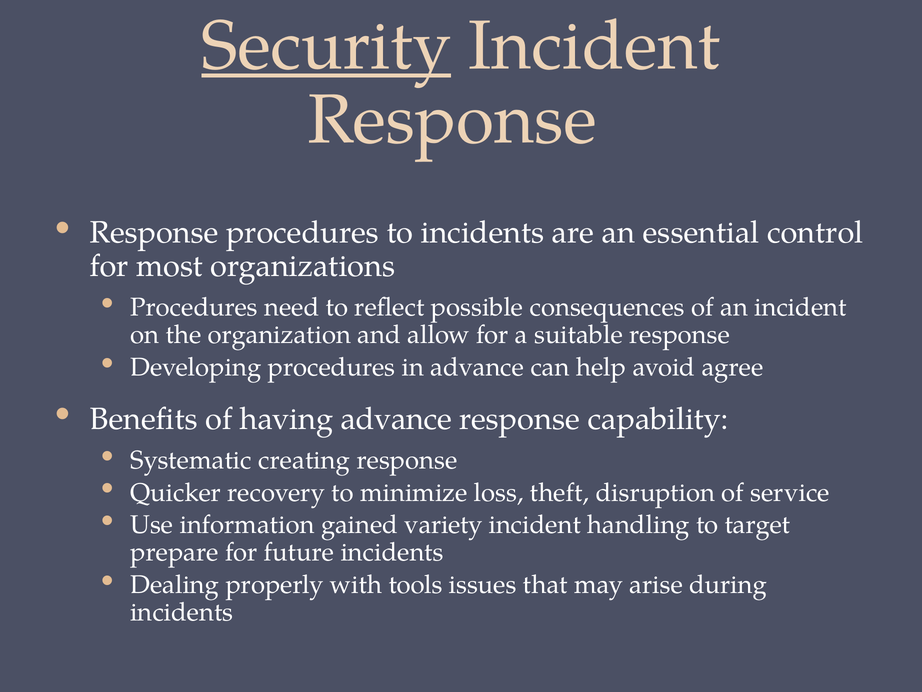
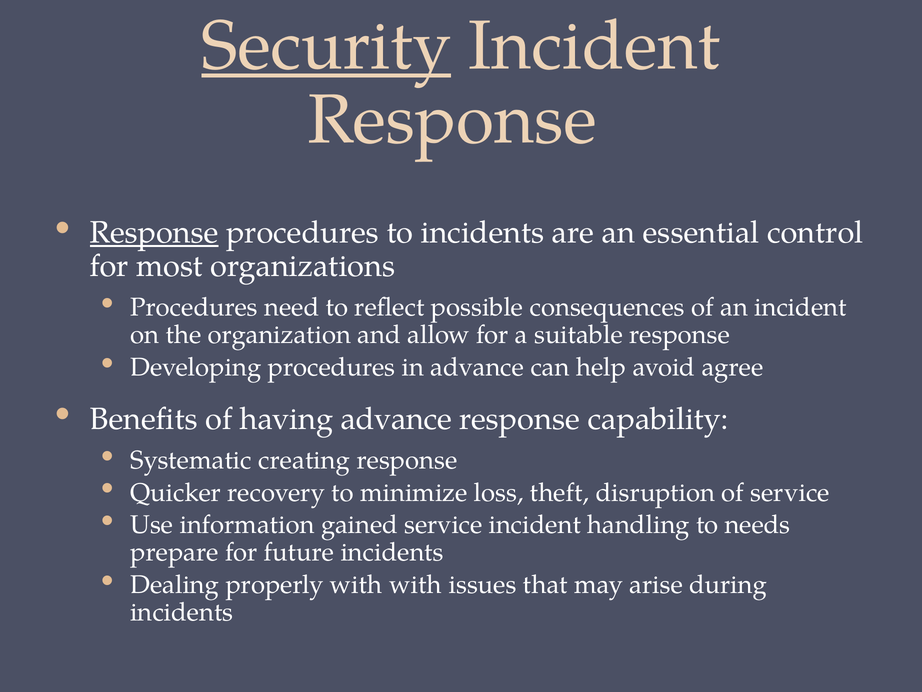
Response underline: none -> present (154, 233)
gained variety: variety -> service (443, 524)
target: target -> needs (757, 524)
with tools: tools -> with (415, 584)
